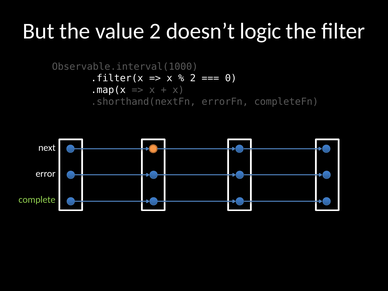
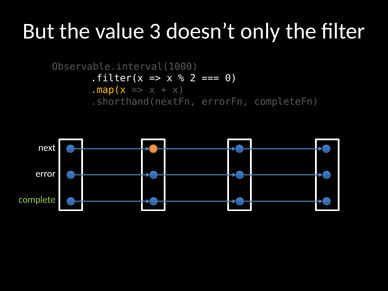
value 2: 2 -> 3 (155, 31)
logic: logic -> only (260, 31)
.map(x colour: white -> yellow (108, 90)
